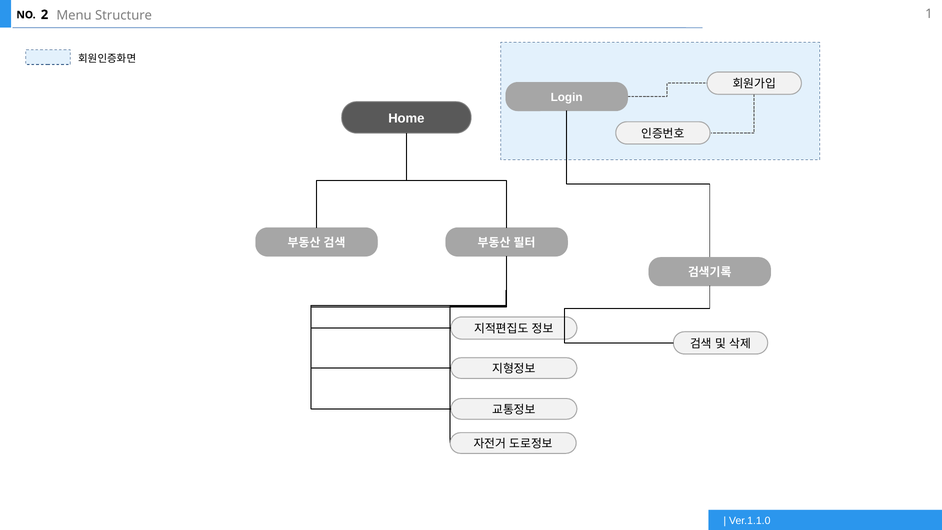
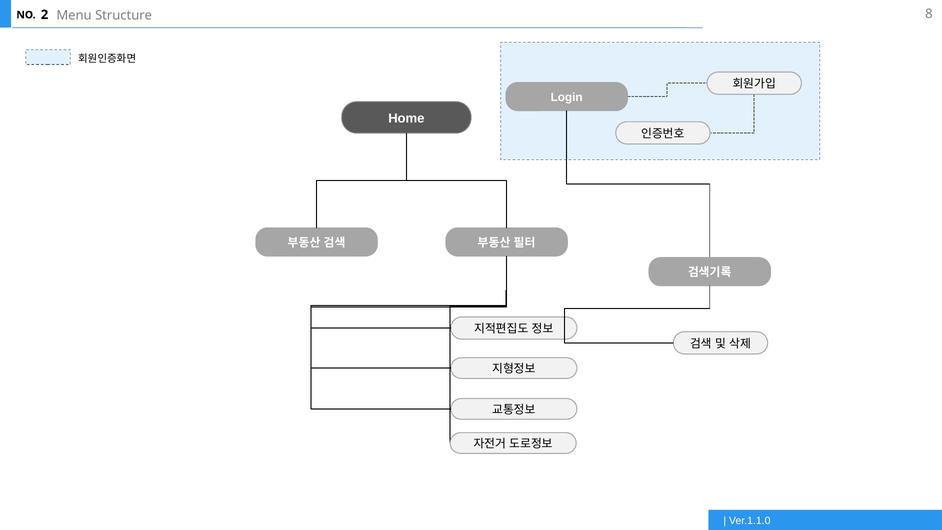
1: 1 -> 8 (929, 14)
